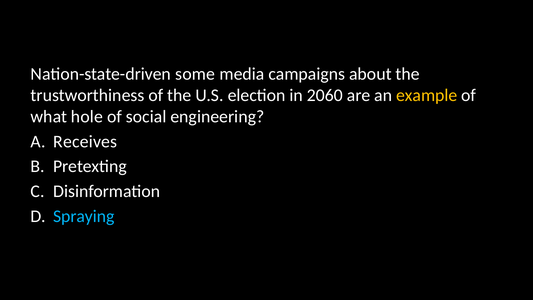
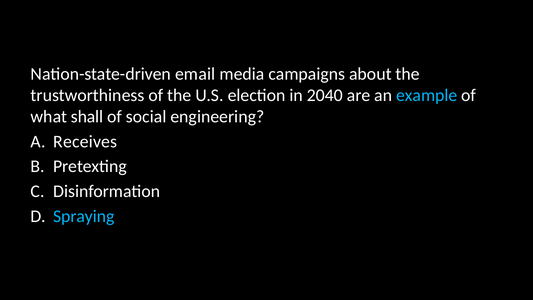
some: some -> email (195, 74)
2060: 2060 -> 2040 (325, 95)
example colour: yellow -> light blue (427, 95)
hole: hole -> shall (87, 117)
